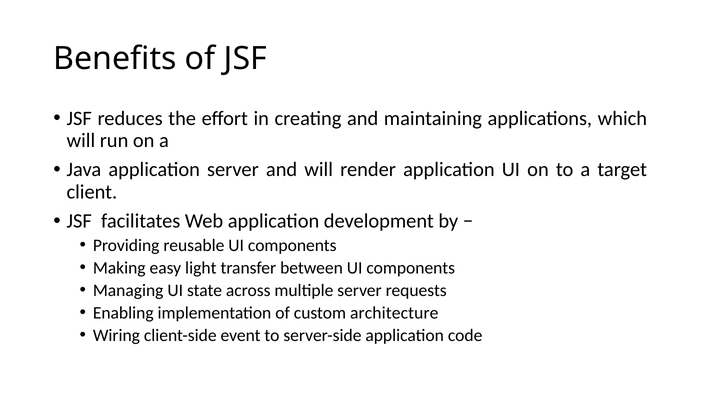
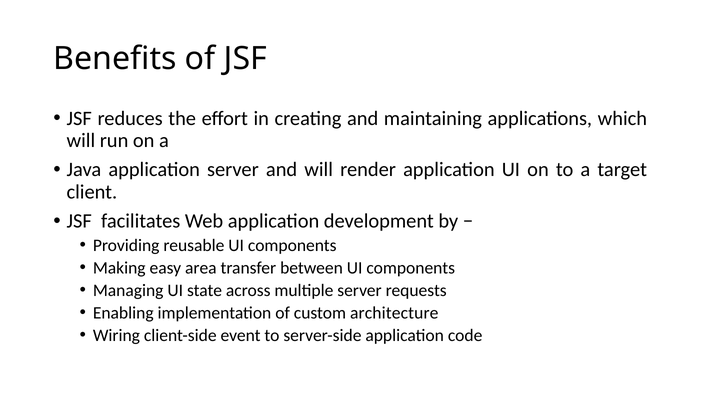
light: light -> area (201, 268)
